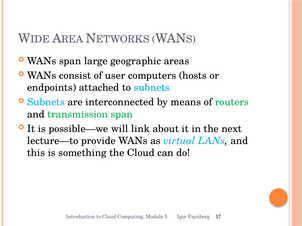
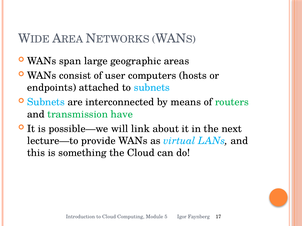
transmission span: span -> have (122, 114)
